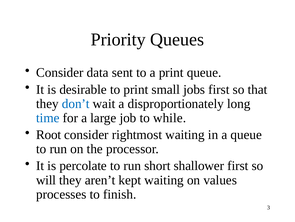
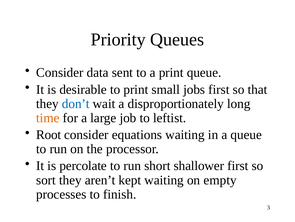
time colour: blue -> orange (48, 118)
while: while -> leftist (170, 118)
rightmost: rightmost -> equations (137, 134)
will: will -> sort (46, 179)
values: values -> empty (220, 179)
